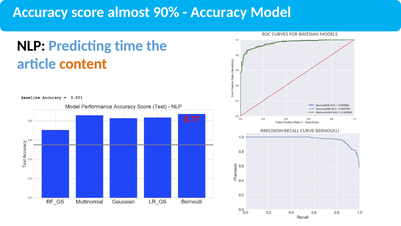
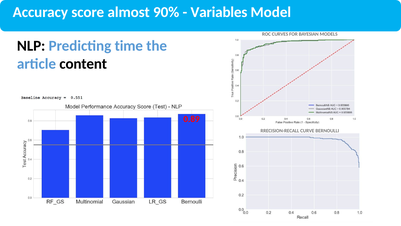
Accuracy: Accuracy -> Variables (219, 12)
content colour: orange -> black (83, 64)
0.77: 0.77 -> 0.89 (192, 119)
